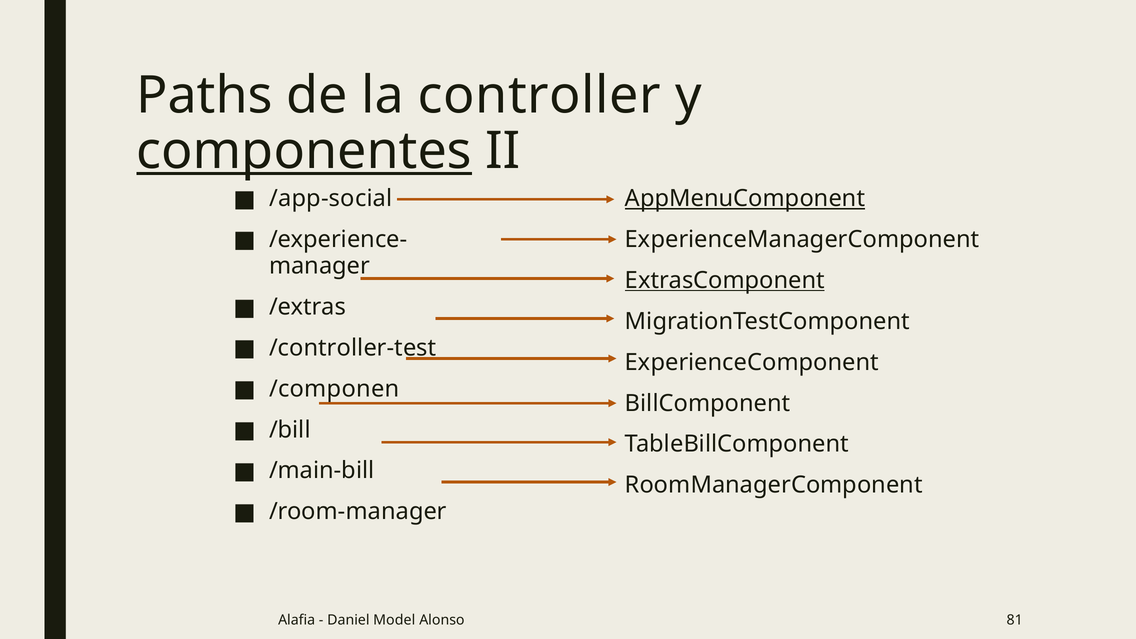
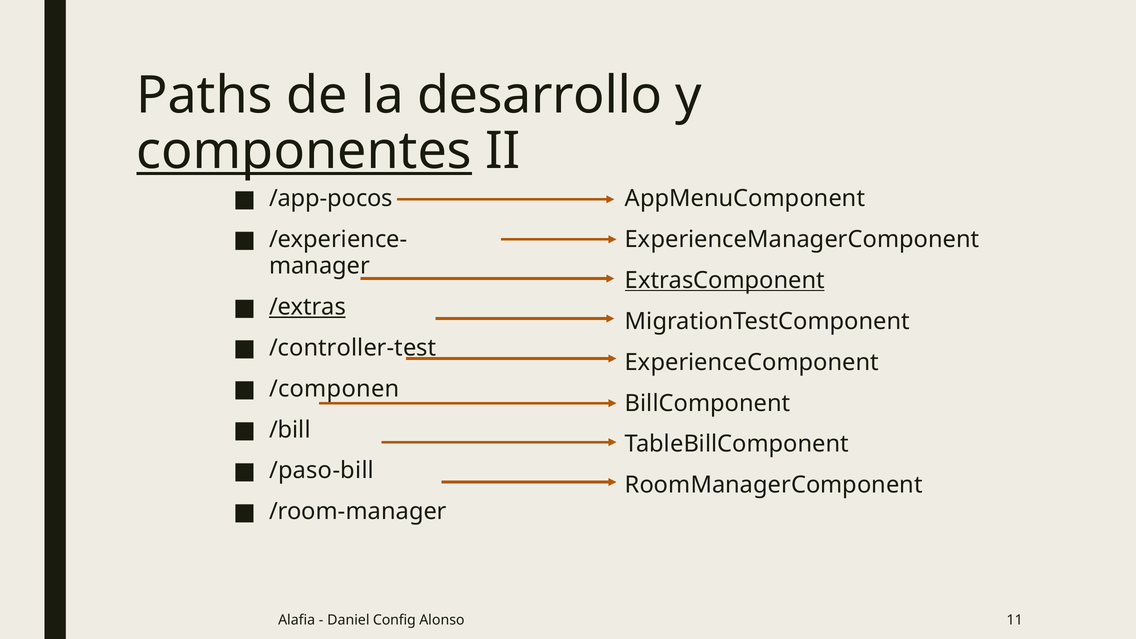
controller: controller -> desarrollo (540, 95)
/app-social: /app-social -> /app-pocos (331, 198)
AppMenuComponent underline: present -> none (745, 198)
/extras underline: none -> present (307, 307)
/main-bill: /main-bill -> /paso-bill (322, 471)
Model: Model -> Config (394, 620)
81: 81 -> 11 (1015, 620)
